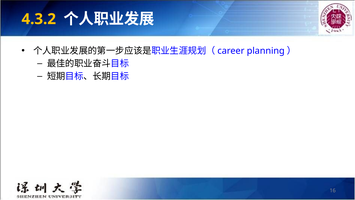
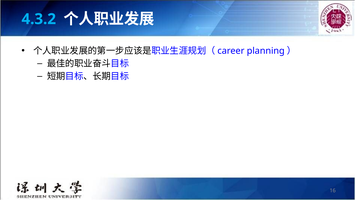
4.3.2 colour: yellow -> light blue (39, 19)
